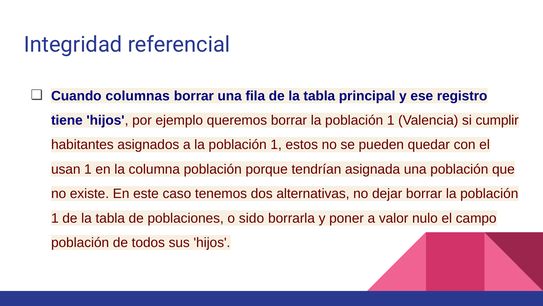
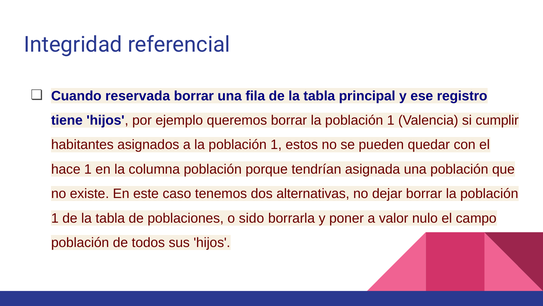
columnas: columnas -> reservada (138, 96)
usan: usan -> hace (66, 169)
